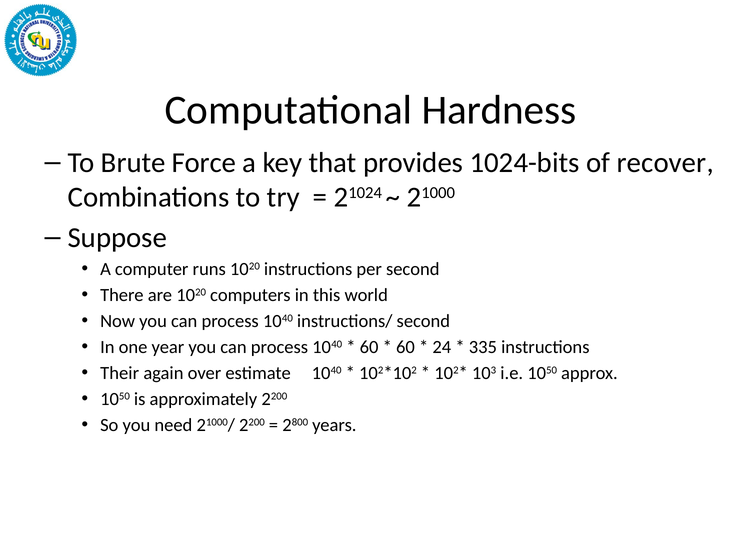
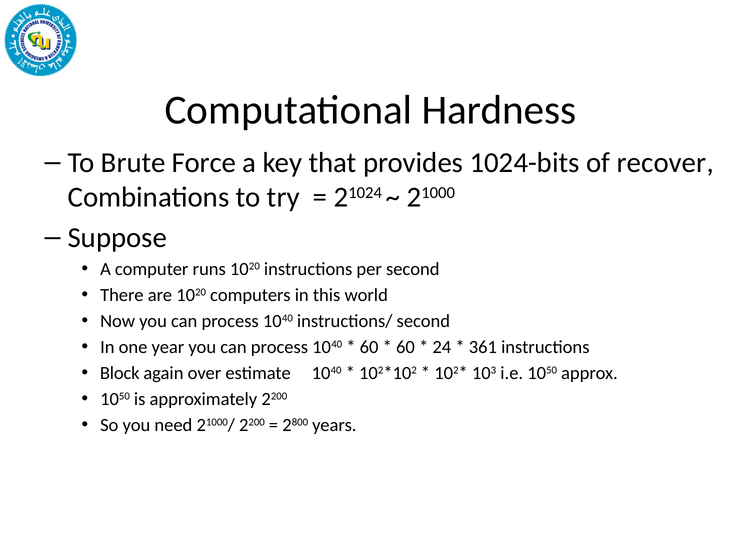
335: 335 -> 361 (483, 347)
Their: Their -> Block (120, 373)
